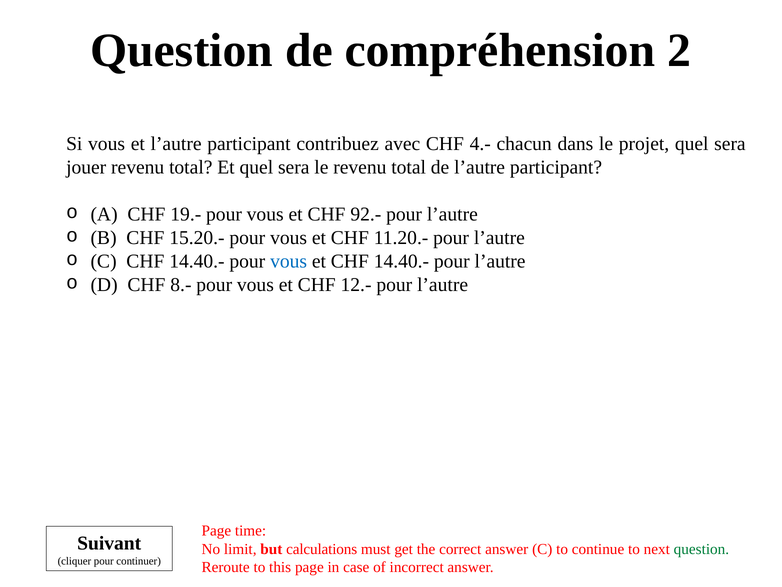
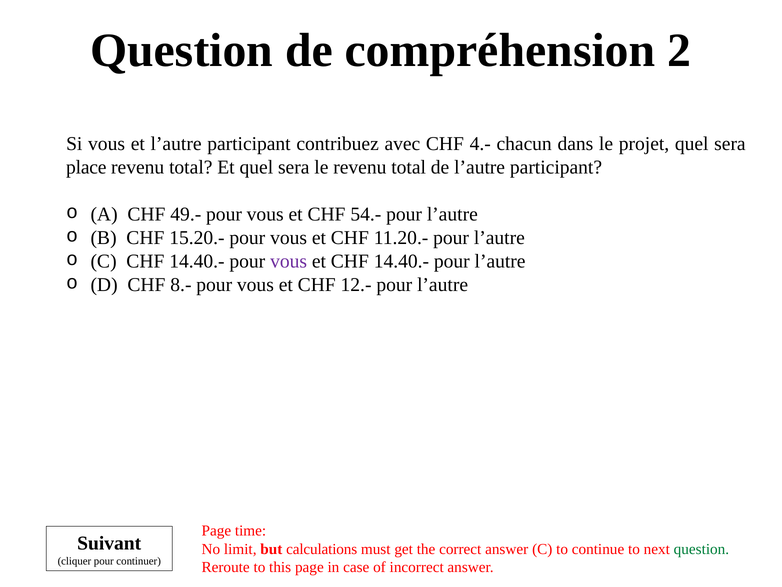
jouer: jouer -> place (86, 167)
19.-: 19.- -> 49.- (186, 214)
92.-: 92.- -> 54.- (366, 214)
vous colour: blue -> purple (289, 261)
